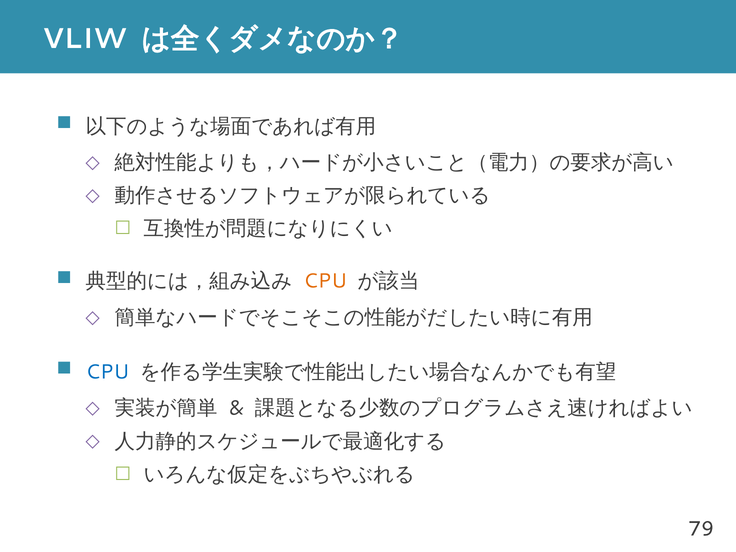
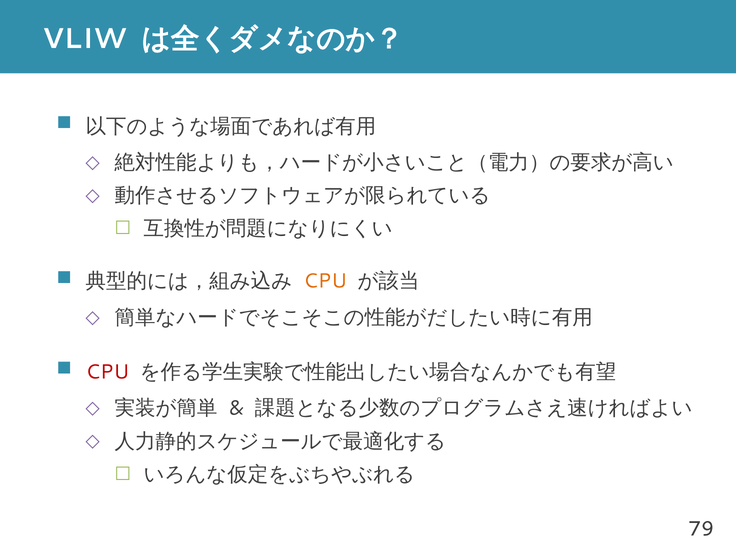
CPU colour: blue -> red (107, 372)
